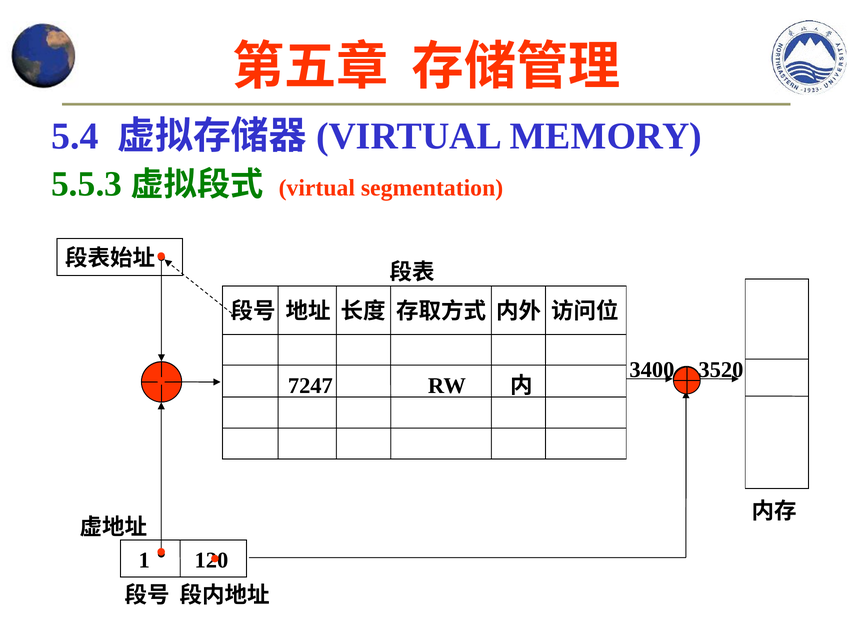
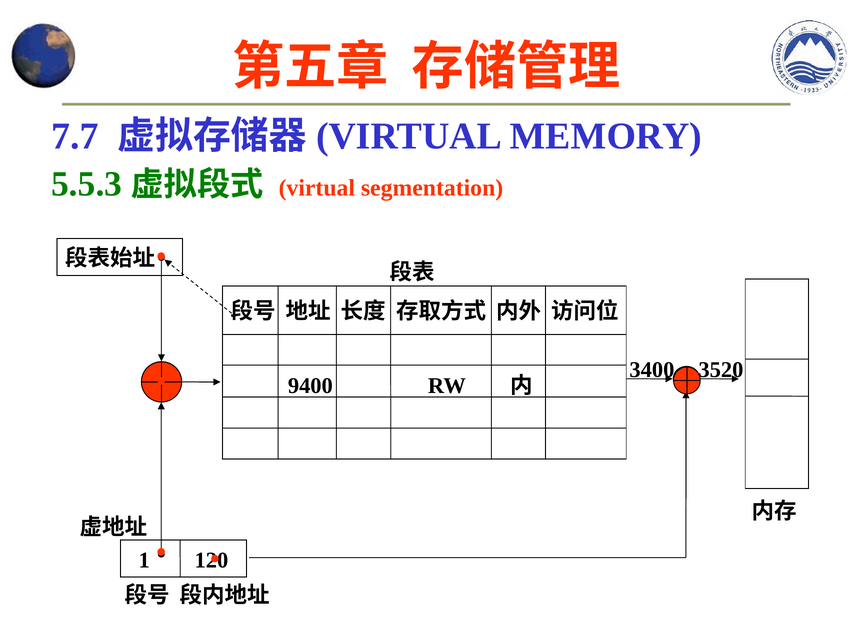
5.4: 5.4 -> 7.7 (75, 136)
7247: 7247 -> 9400 (310, 386)
